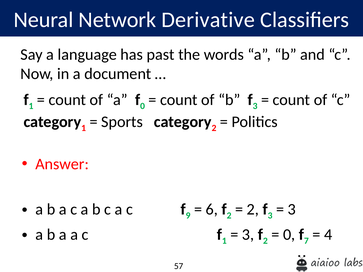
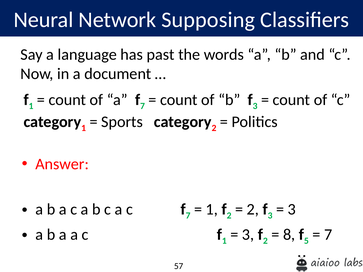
Derivative: Derivative -> Supposing (208, 20)
0: 0 -> 7 (143, 106)
9: 9 -> 7 (188, 216)
6: 6 -> 1 (212, 209)
0: 0 -> 8 (289, 235)
7: 7 -> 5 (306, 241)
4: 4 -> 7 (328, 235)
